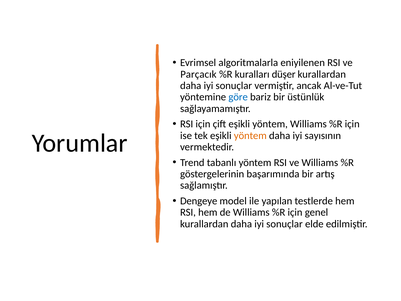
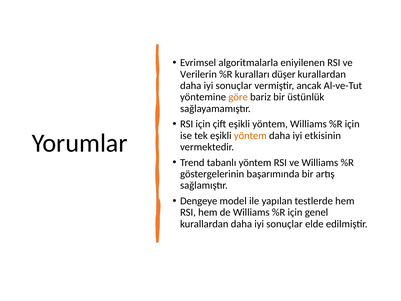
Parçacık: Parçacık -> Verilerin (198, 74)
göre colour: blue -> orange (238, 97)
sayısının: sayısının -> etkisinin (323, 135)
